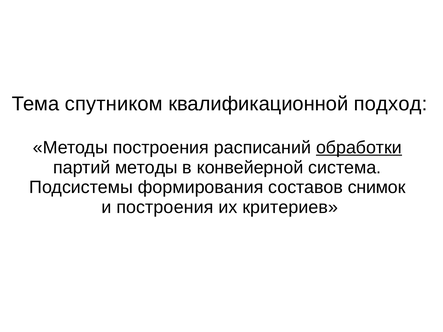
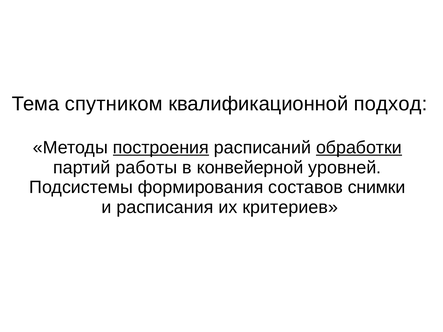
построения underline: none -> present (161, 148)
партий методы: методы -> работы (146, 168)
система: система -> уровней (345, 168)
снимок: снимок -> снимки (377, 188)
и построения: построения -> расписания (165, 207)
